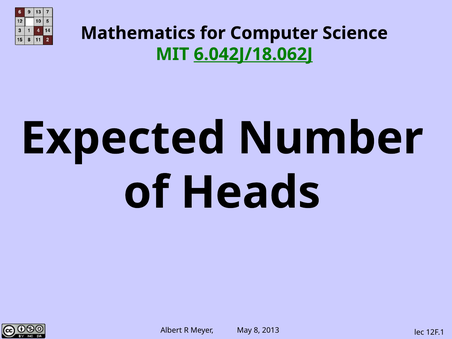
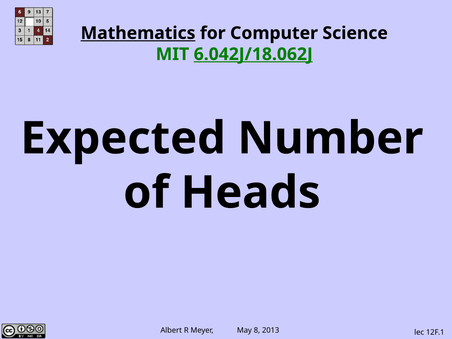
Mathematics underline: none -> present (138, 33)
